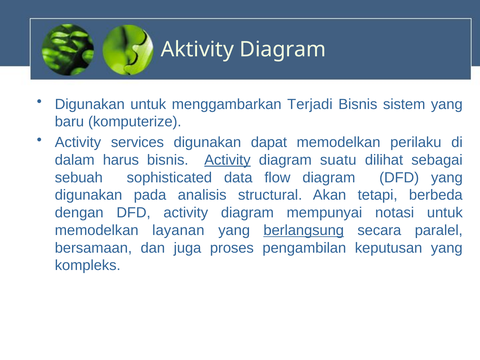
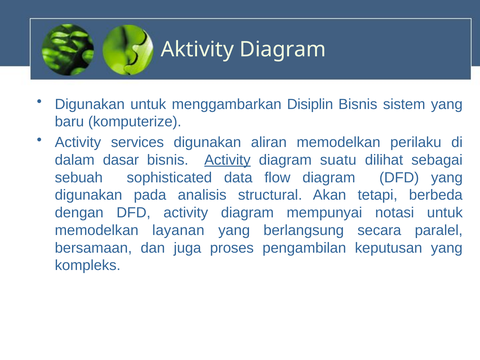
Terjadi: Terjadi -> Disiplin (310, 104)
dapat: dapat -> aliran (269, 142)
harus: harus -> dasar (121, 160)
berlangsung underline: present -> none (304, 230)
